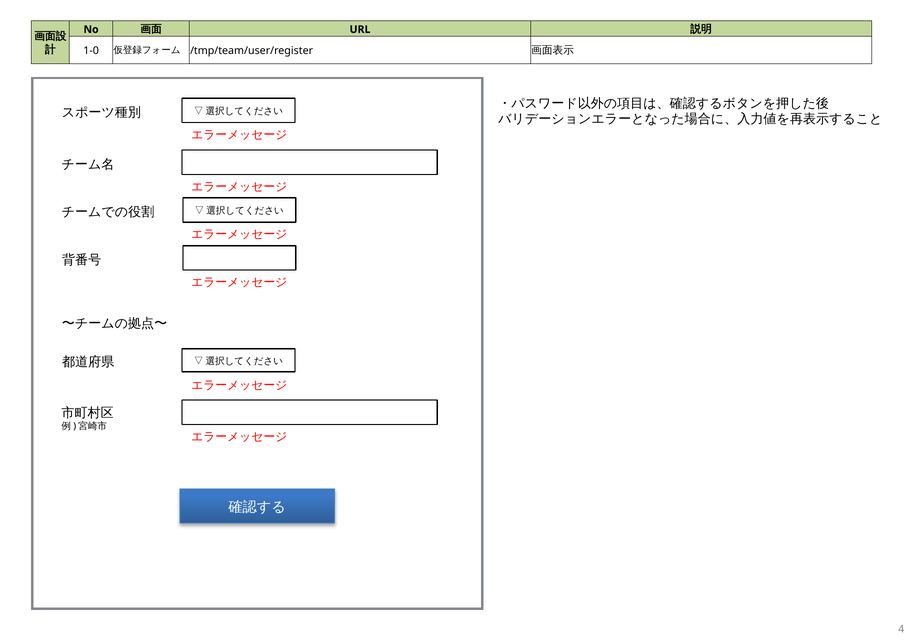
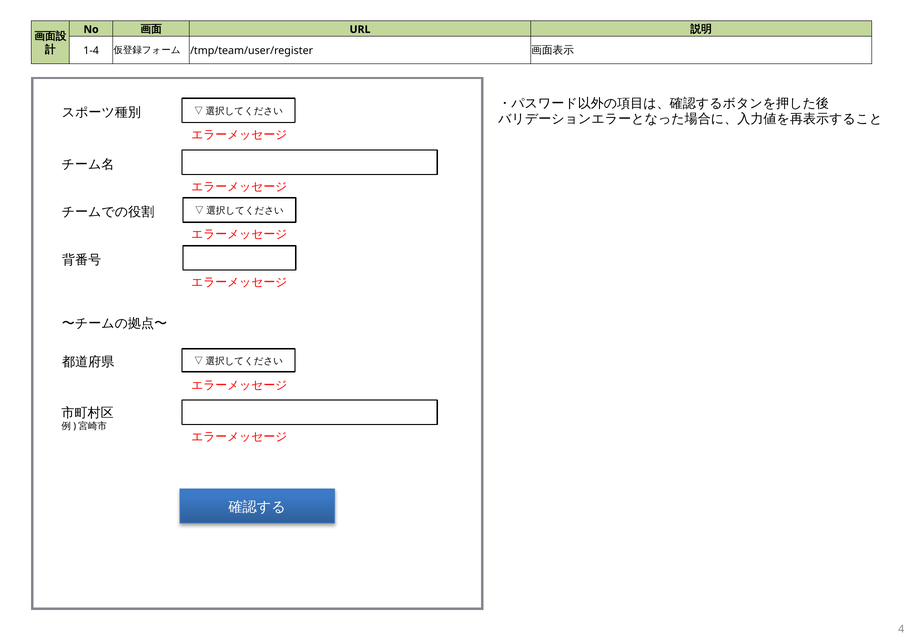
1-0: 1-0 -> 1-4 (91, 51)
